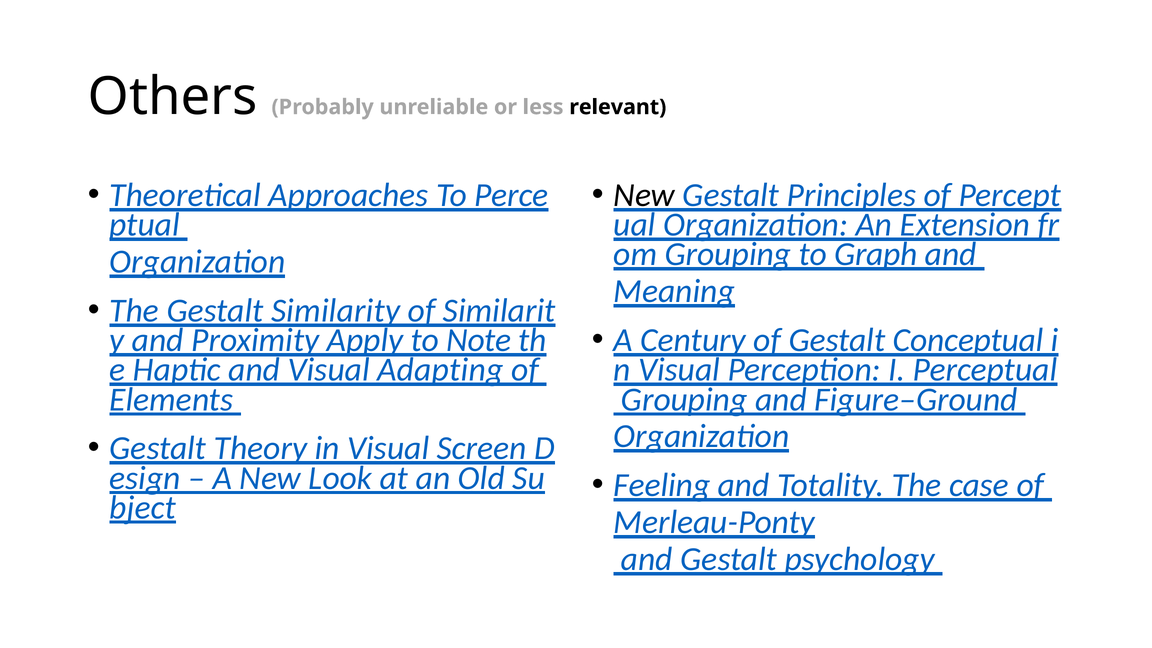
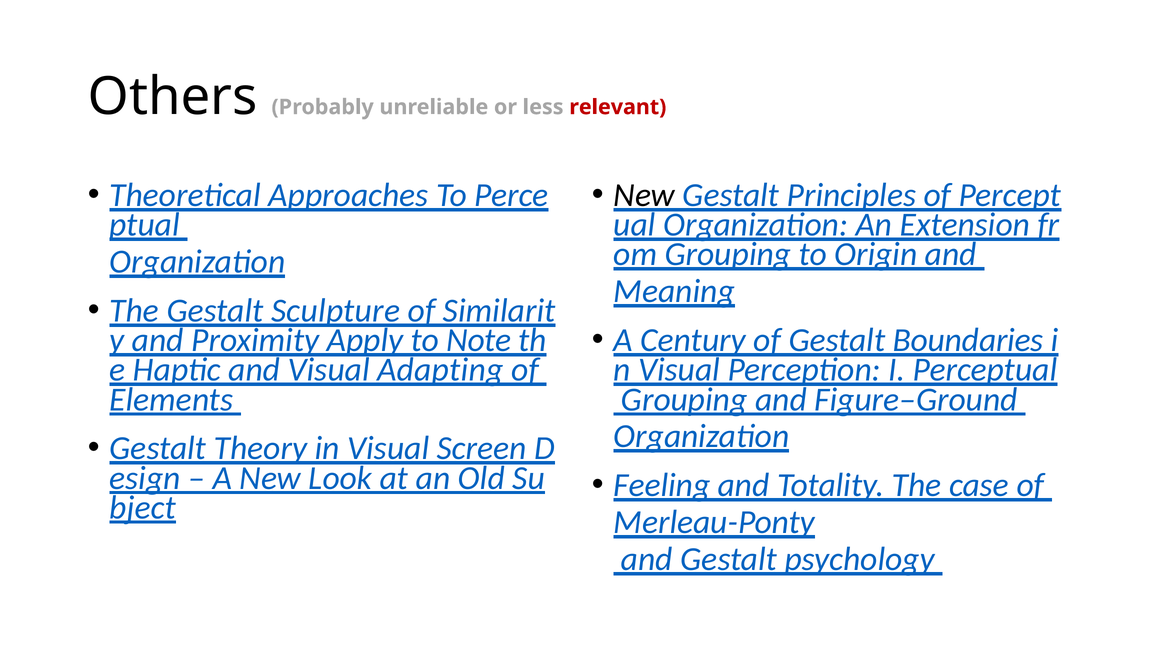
relevant colour: black -> red (618, 107)
Graph: Graph -> Origin (876, 254)
Similarity: Similarity -> Sculpture (336, 311)
Conceptual: Conceptual -> Boundaries (968, 340)
